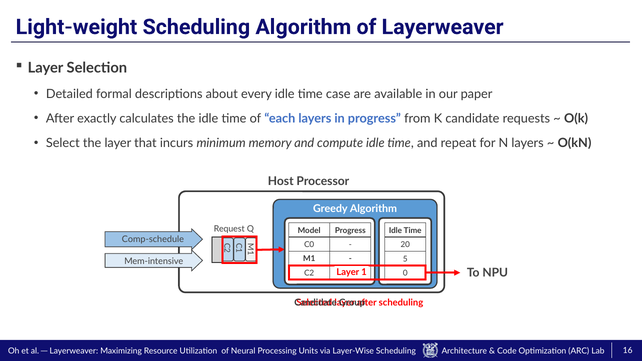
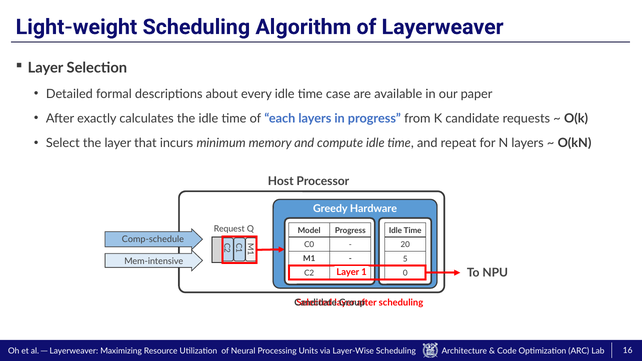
Greedy Algorithm: Algorithm -> Hardware (373, 209)
